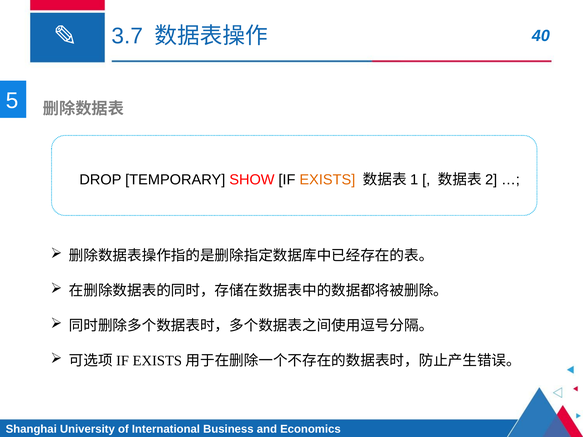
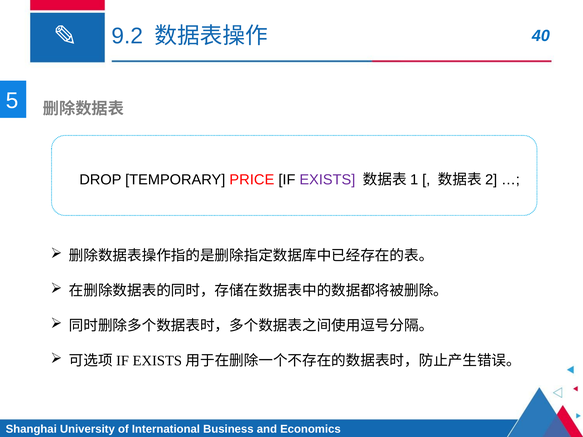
3.7: 3.7 -> 9.2 (127, 36)
SHOW: SHOW -> PRICE (252, 180)
EXISTS colour: orange -> purple (327, 180)
